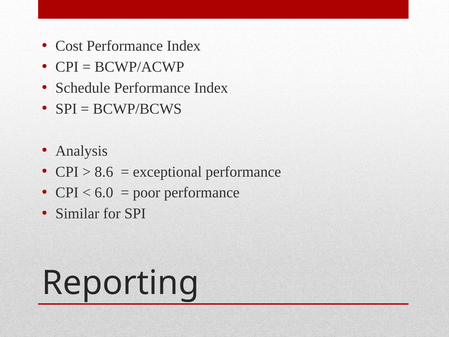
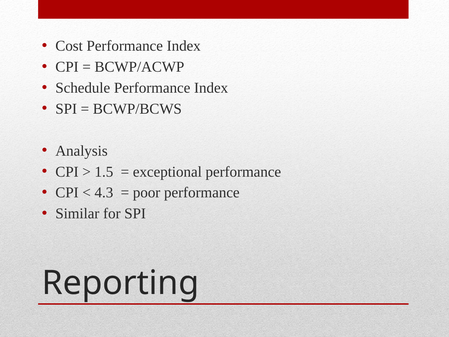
8.6: 8.6 -> 1.5 (104, 172)
6.0: 6.0 -> 4.3 (104, 193)
